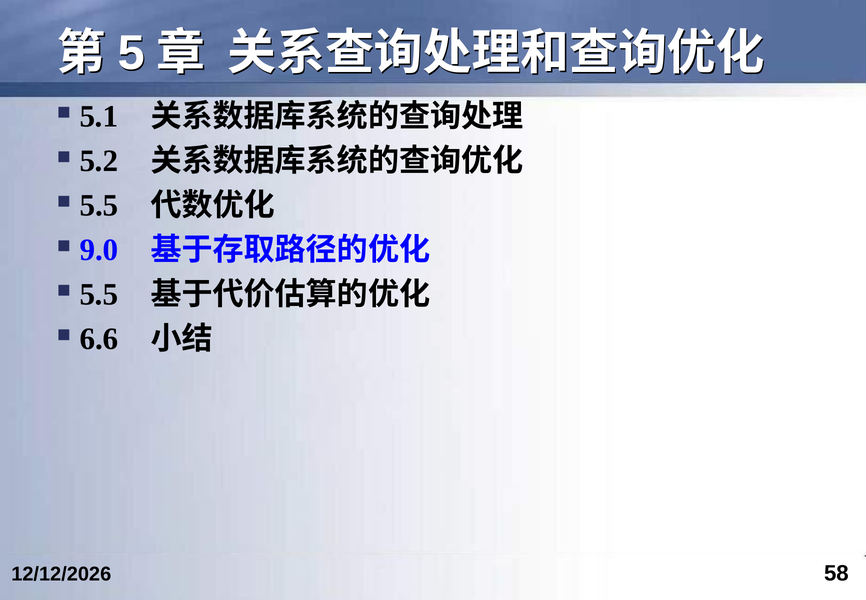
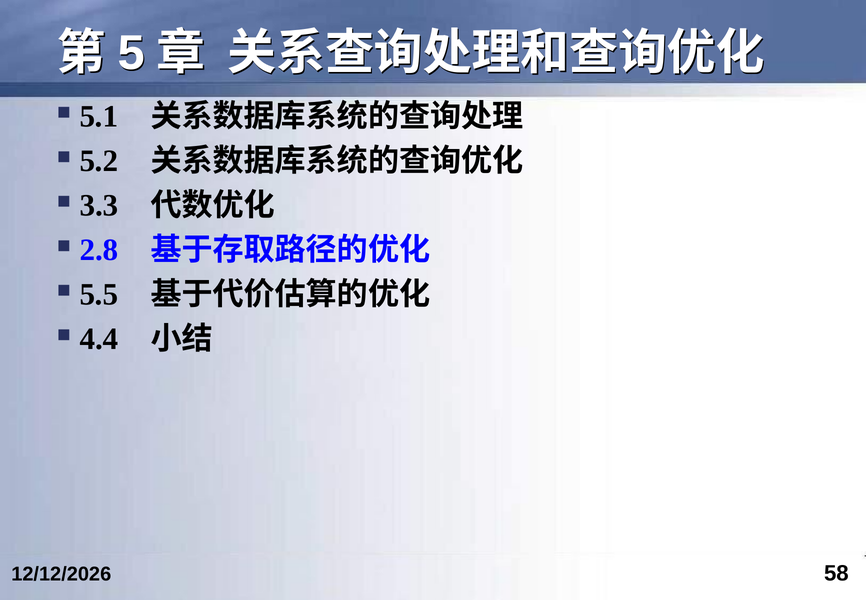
5.5: 5.5 -> 3.3 (99, 205)
9.0: 9.0 -> 2.8 (99, 250)
6.6: 6.6 -> 4.4 (99, 339)
